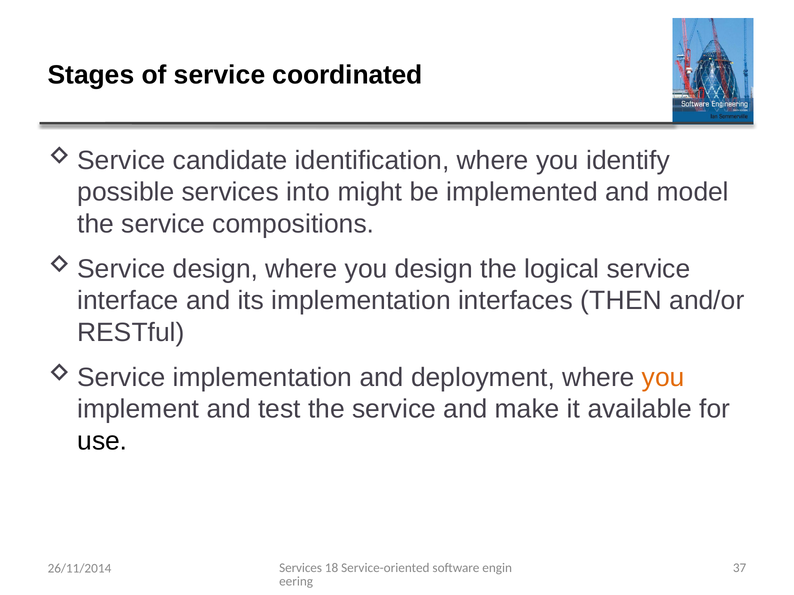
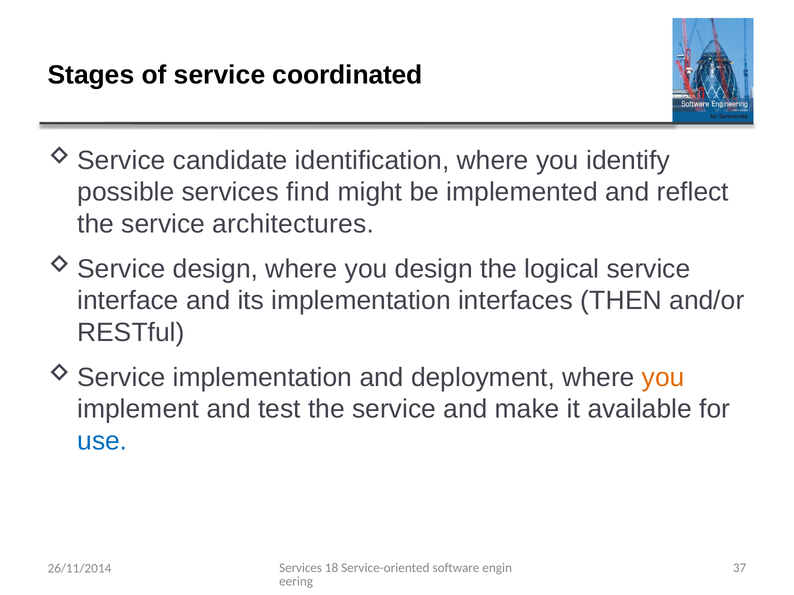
into: into -> find (308, 192)
model: model -> reflect (693, 192)
compositions: compositions -> architectures (293, 224)
use colour: black -> blue (102, 441)
